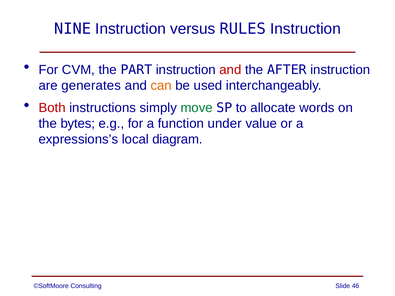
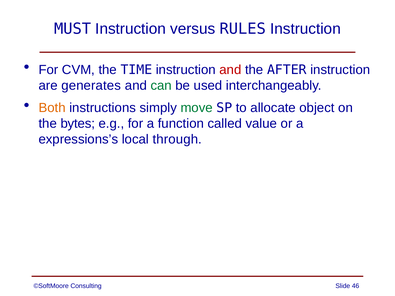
NINE: NINE -> MUST (73, 29)
PART: PART -> TIME (136, 70)
can colour: orange -> green (161, 86)
Both colour: red -> orange (52, 108)
words: words -> object (317, 108)
under: under -> called (225, 124)
diagram: diagram -> through (177, 140)
